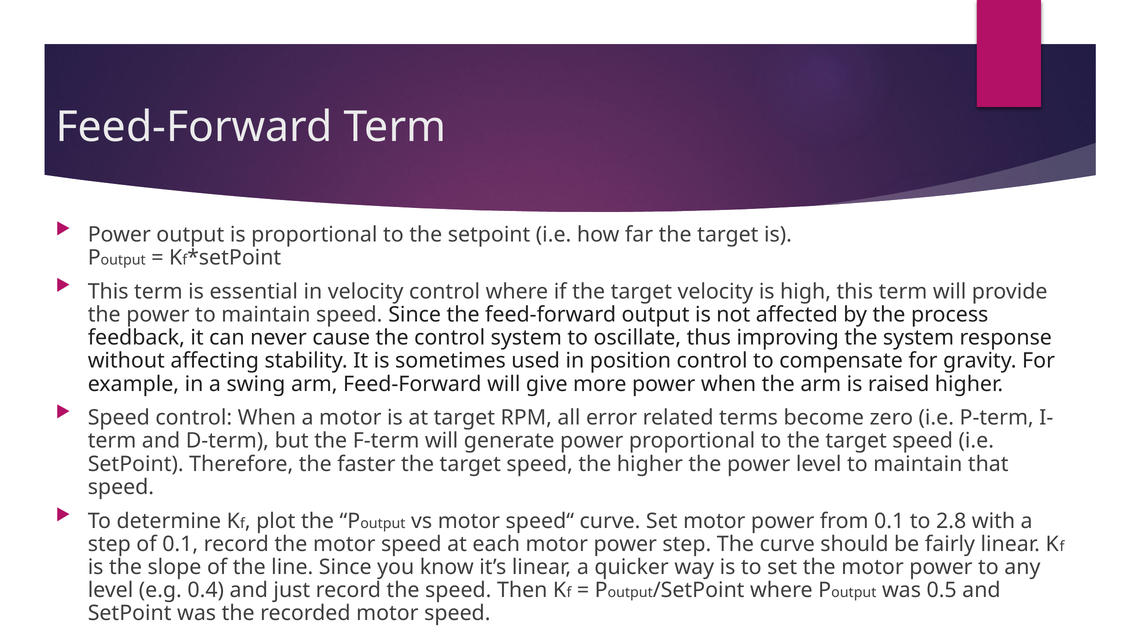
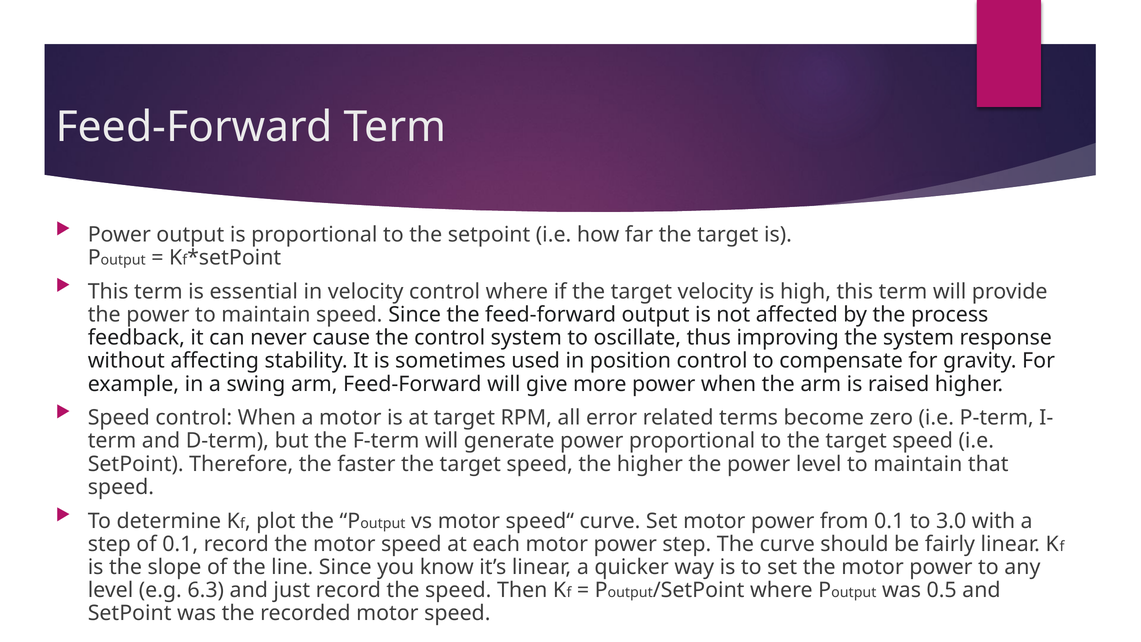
2.8: 2.8 -> 3.0 (951, 521)
0.4: 0.4 -> 6.3 (206, 590)
